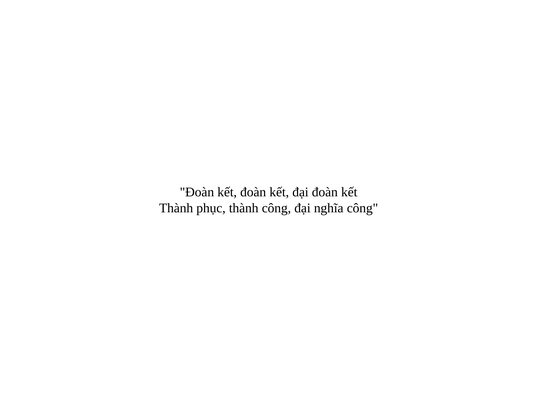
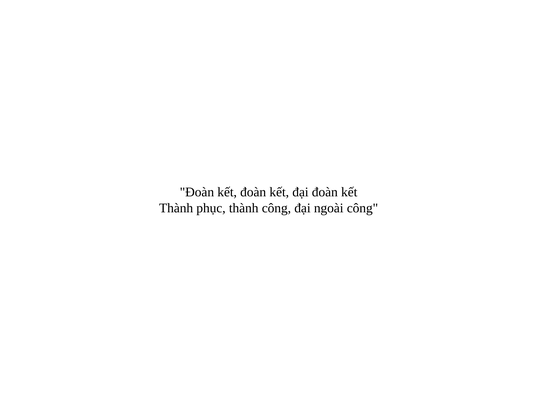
nghĩa: nghĩa -> ngoài (329, 209)
